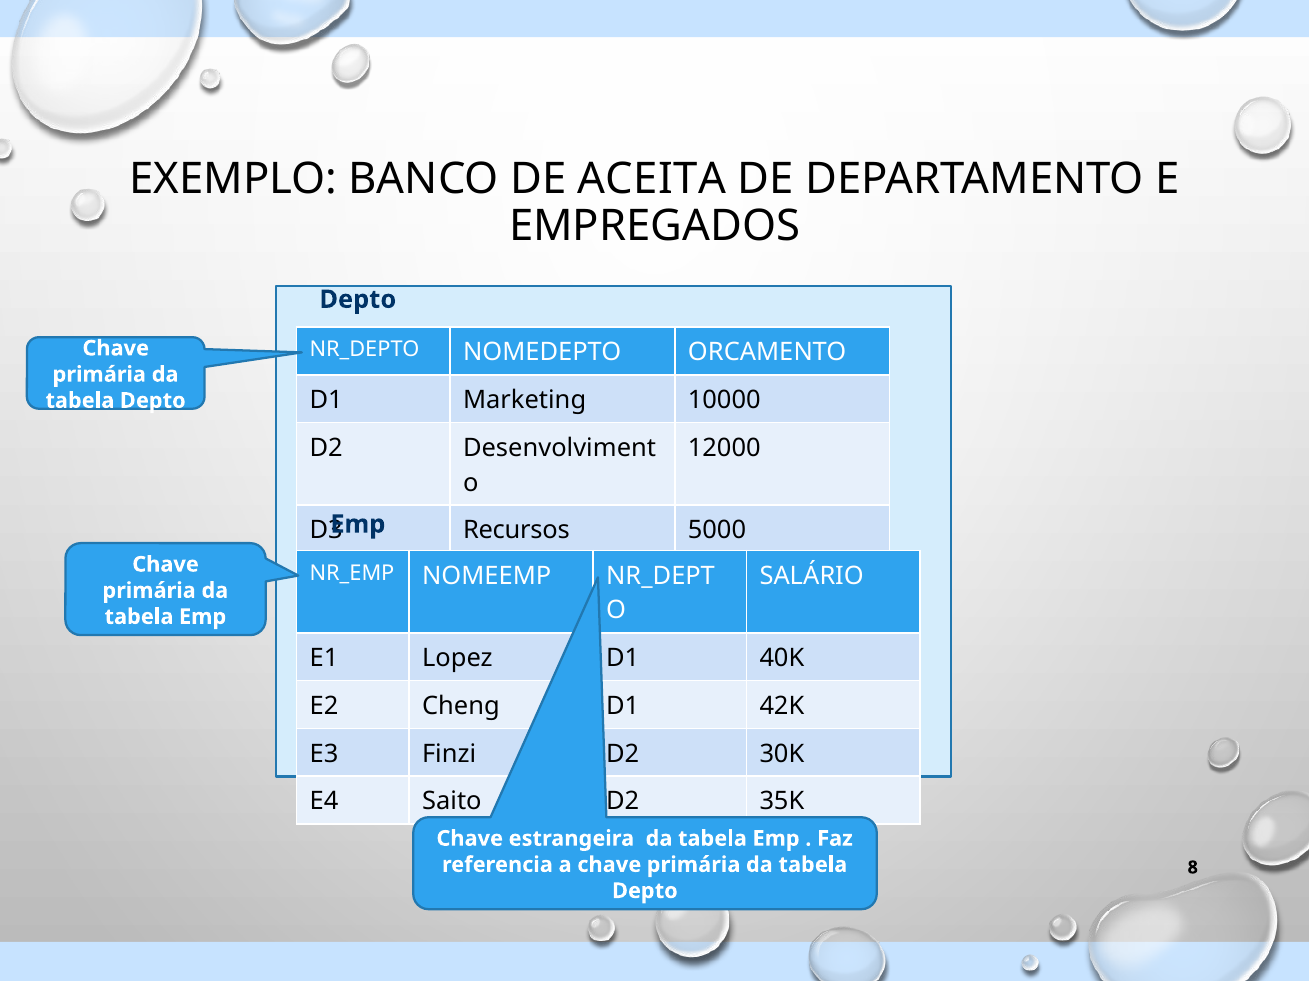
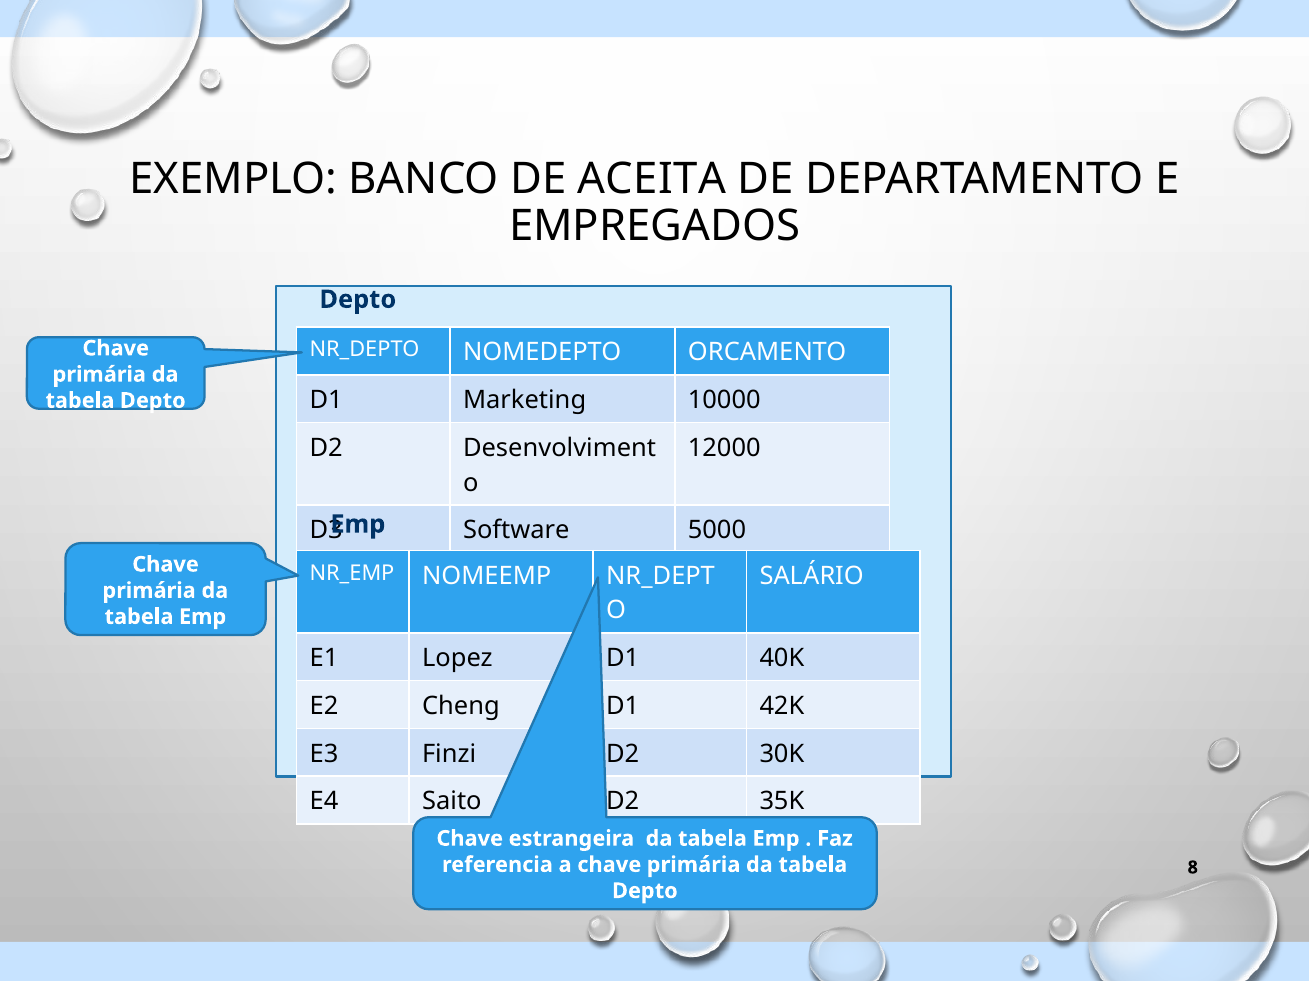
Recursos: Recursos -> Software (516, 531)
